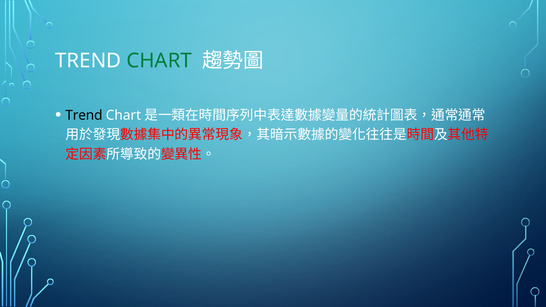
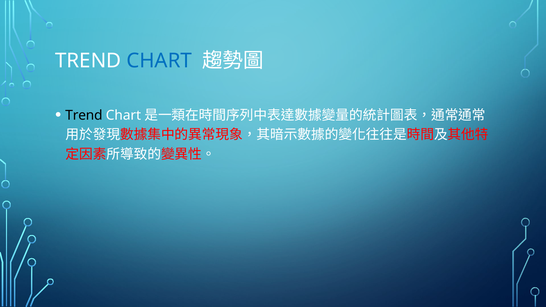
CHART colour: green -> blue (159, 61)
